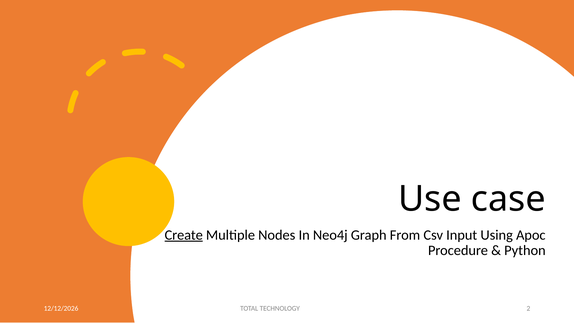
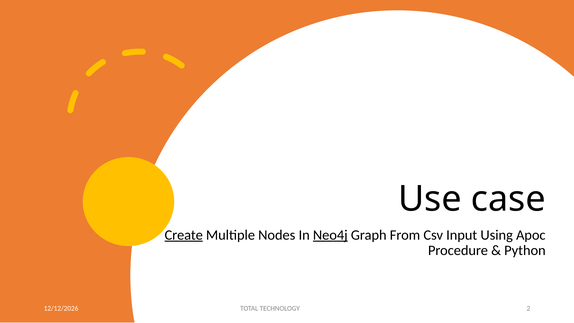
Neo4j underline: none -> present (330, 235)
